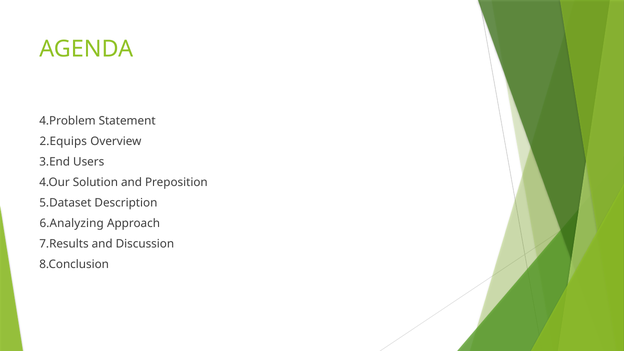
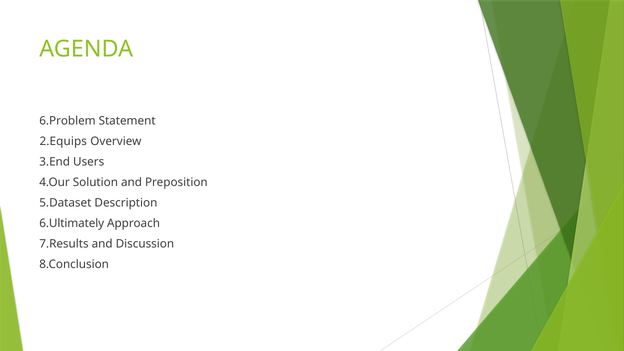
4.Problem: 4.Problem -> 6.Problem (67, 121)
6.Analyzing: 6.Analyzing -> 6.Ultimately (72, 223)
